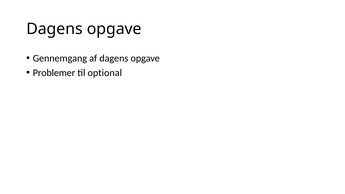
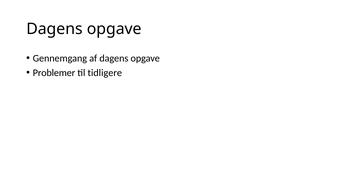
optional: optional -> tidligere (105, 73)
